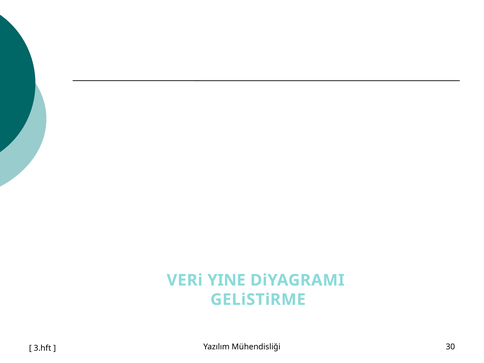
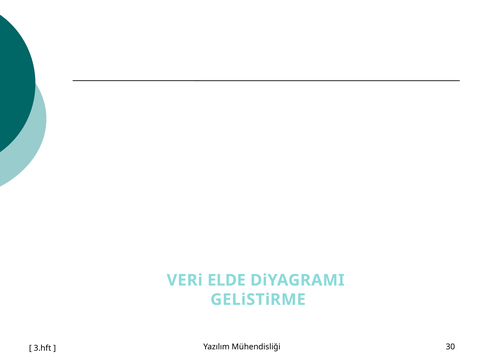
YINE: YINE -> ELDE (227, 280)
